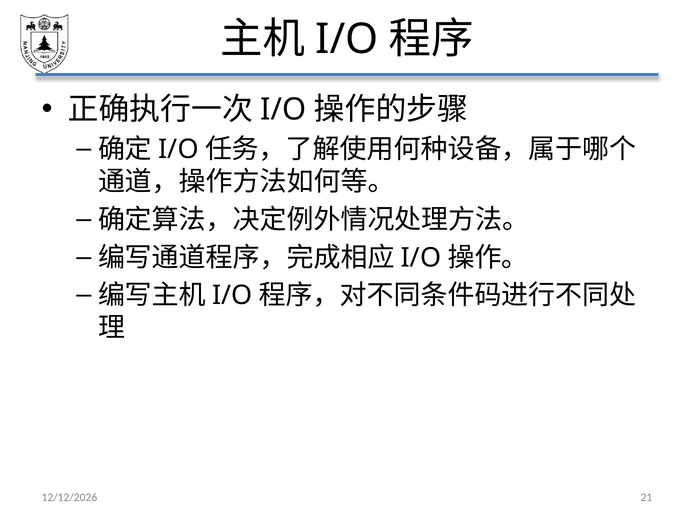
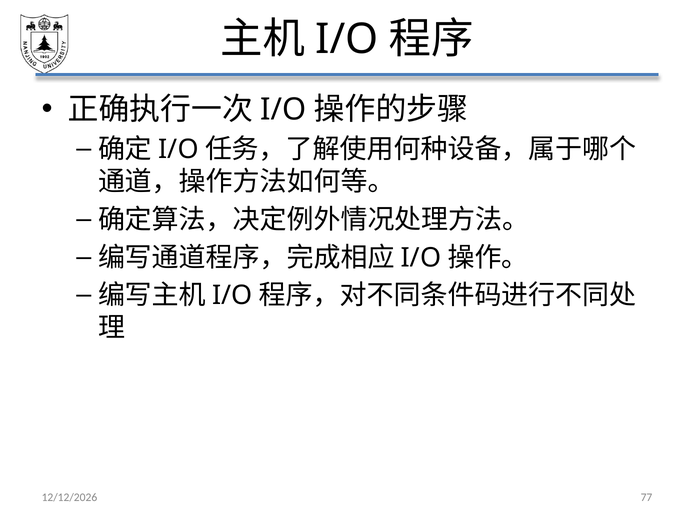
21: 21 -> 77 (646, 497)
